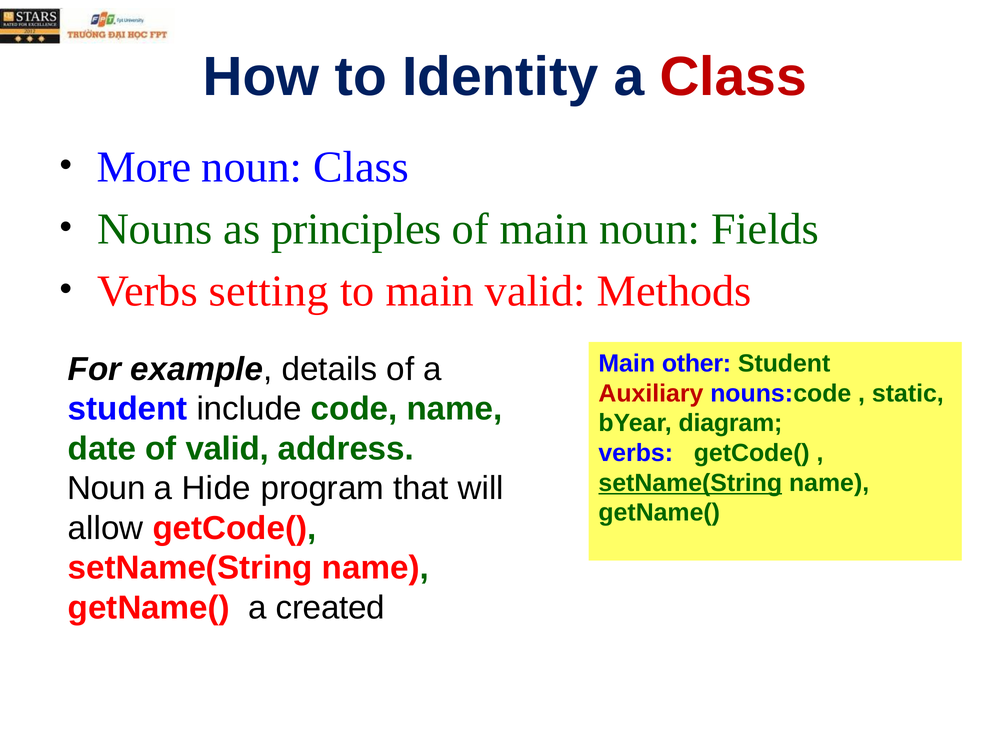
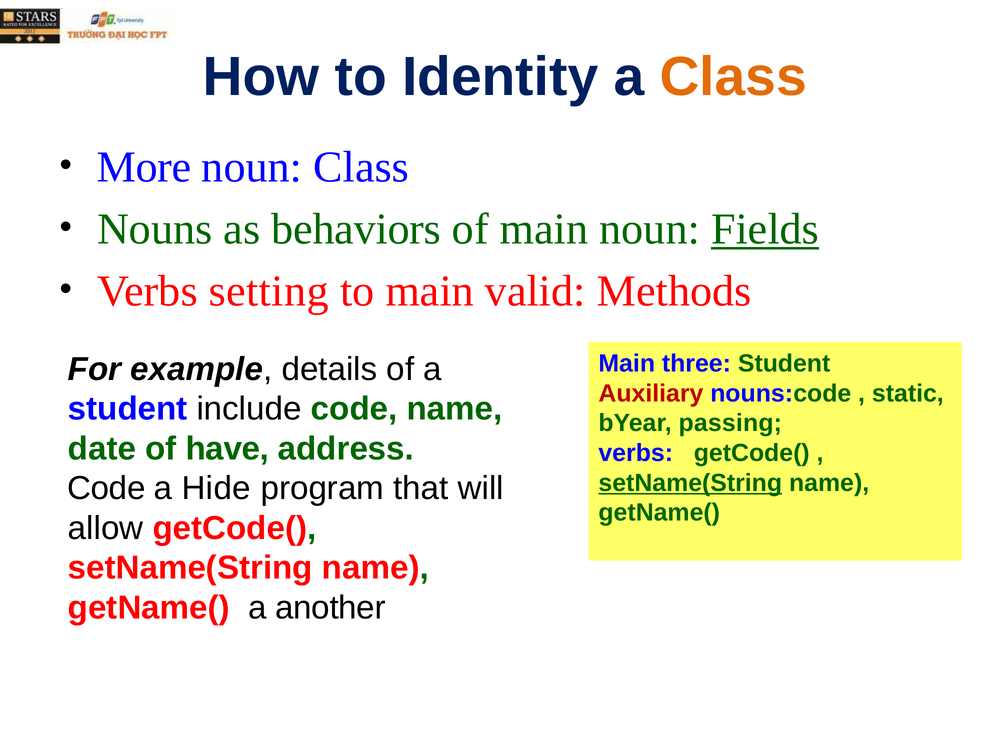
Class colour: red -> orange (733, 77)
principles: principles -> behaviors (356, 229)
Fields underline: none -> present (765, 229)
other: other -> three (696, 364)
diagram: diagram -> passing (730, 423)
of valid: valid -> have (227, 449)
Noun: Noun -> Code (106, 489)
created: created -> another (330, 608)
